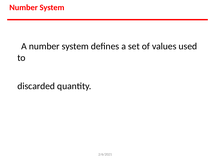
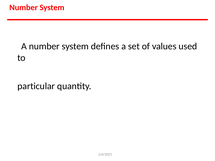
discarded: discarded -> particular (36, 86)
